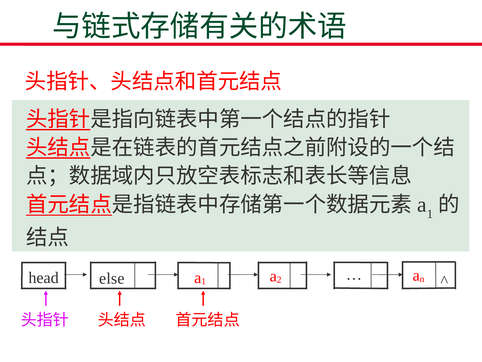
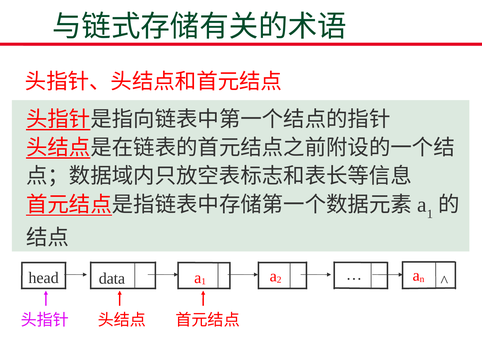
else: else -> data (112, 278)
